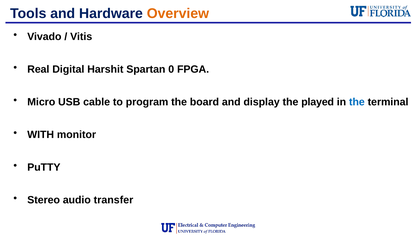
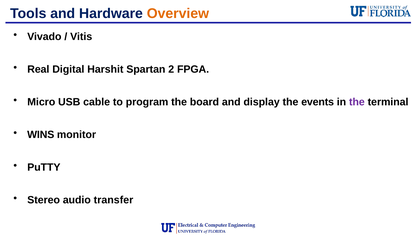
0: 0 -> 2 (171, 69)
played: played -> events (318, 102)
the colour: blue -> purple (357, 102)
WITH: WITH -> WINS (41, 134)
